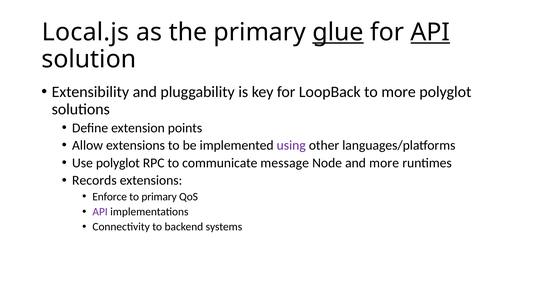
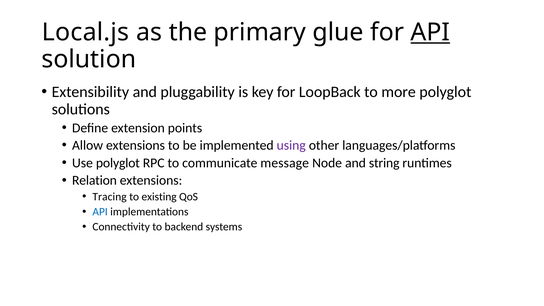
glue underline: present -> none (338, 32)
and more: more -> string (384, 163)
Records: Records -> Relation (94, 180)
Enforce: Enforce -> Tracing (110, 197)
to primary: primary -> existing (159, 197)
API colour: purple -> blue (100, 212)
